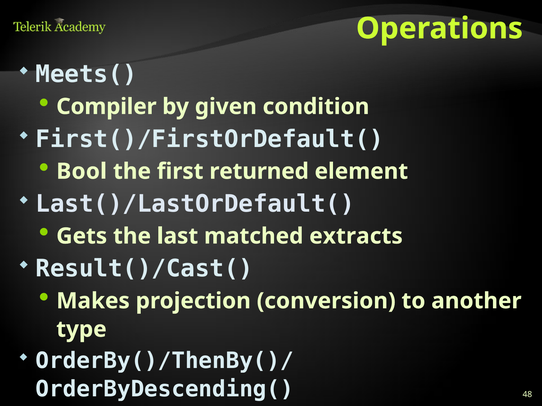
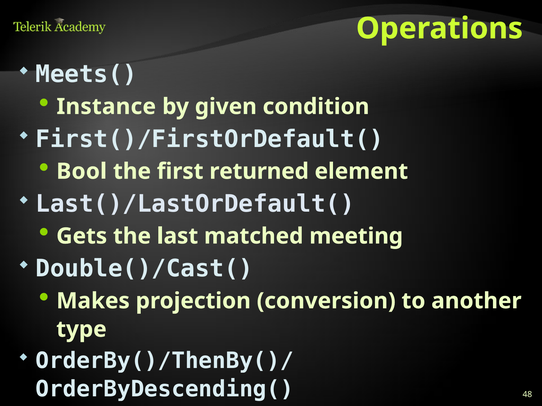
Compiler: Compiler -> Instance (106, 107)
extracts: extracts -> meeting (356, 236)
Result()/Cast(: Result()/Cast( -> Double()/Cast( (144, 269)
